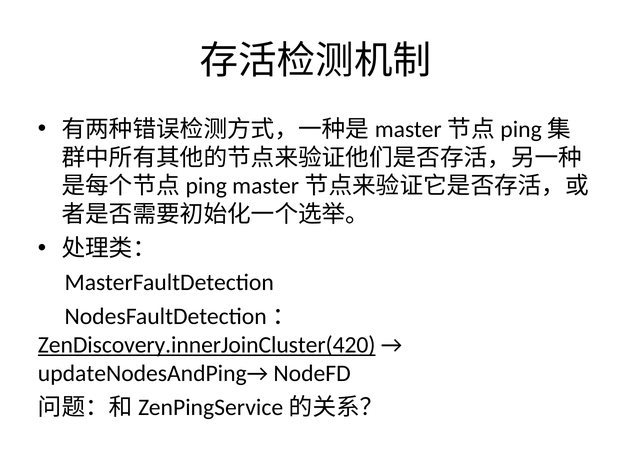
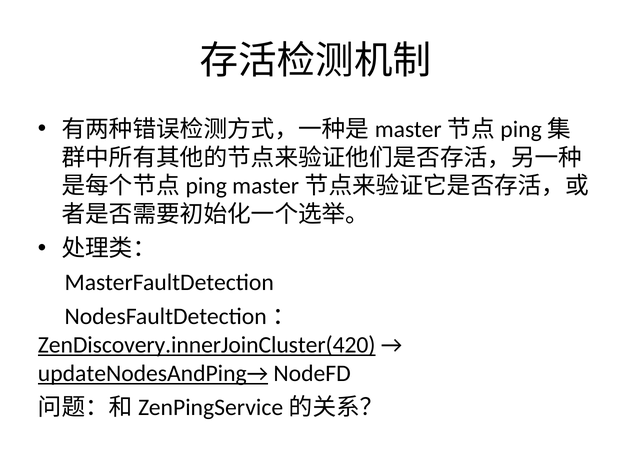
updateNodesAndPing→ underline: none -> present (153, 374)
